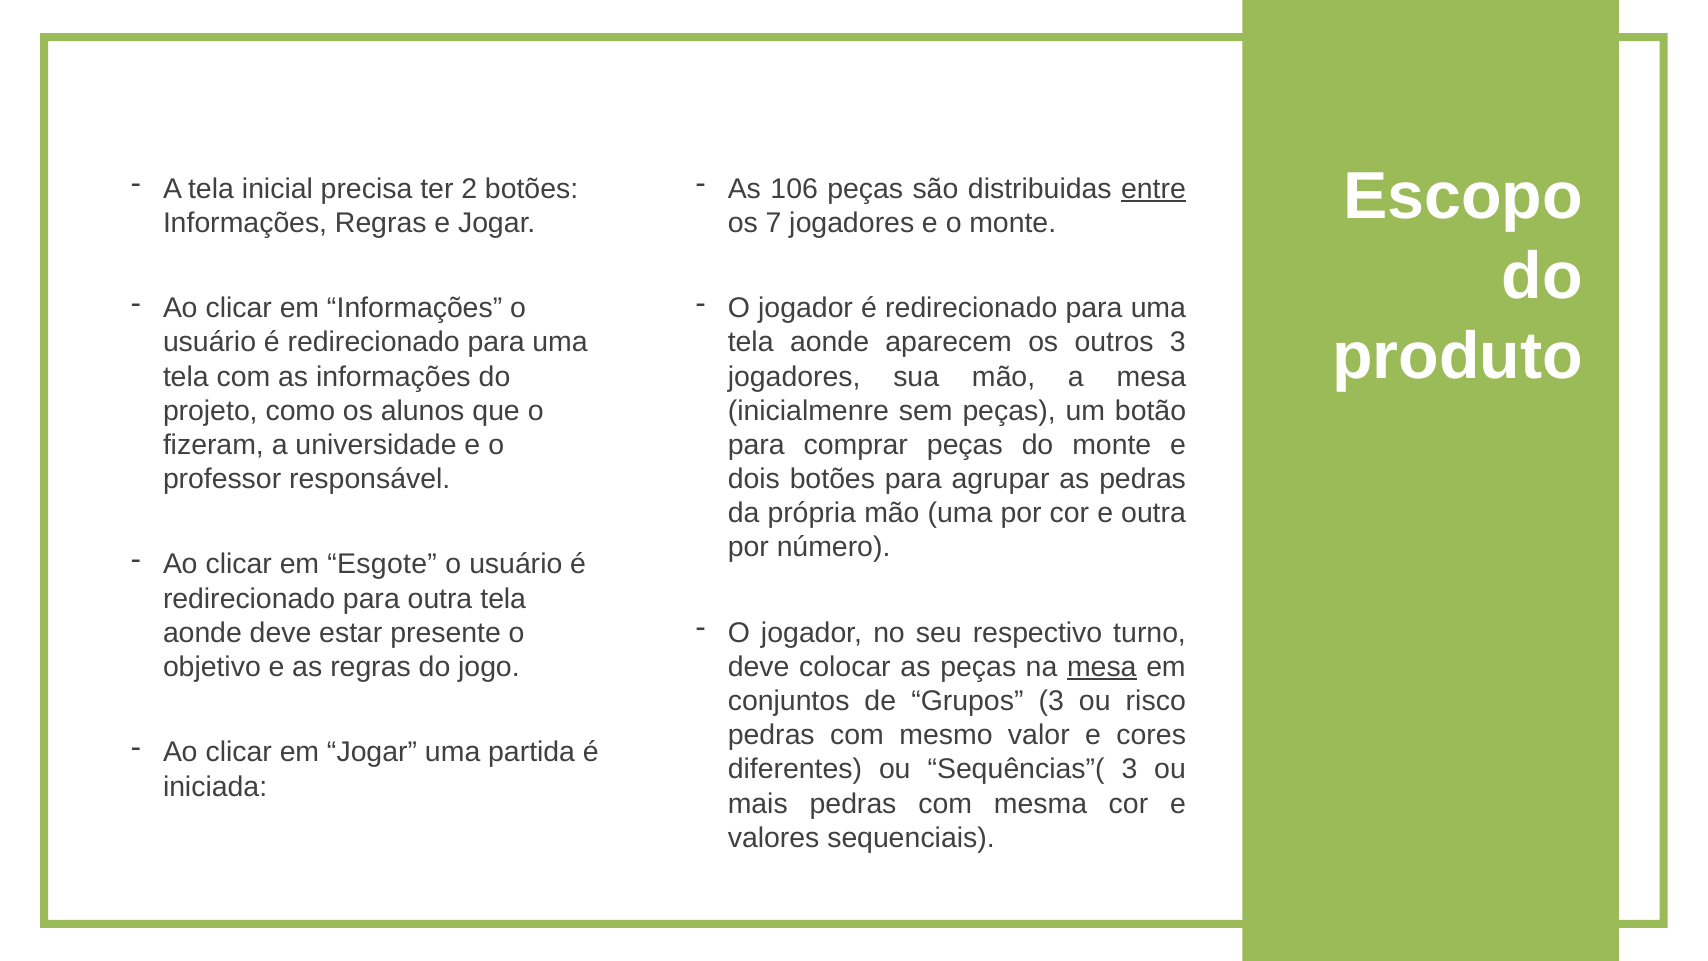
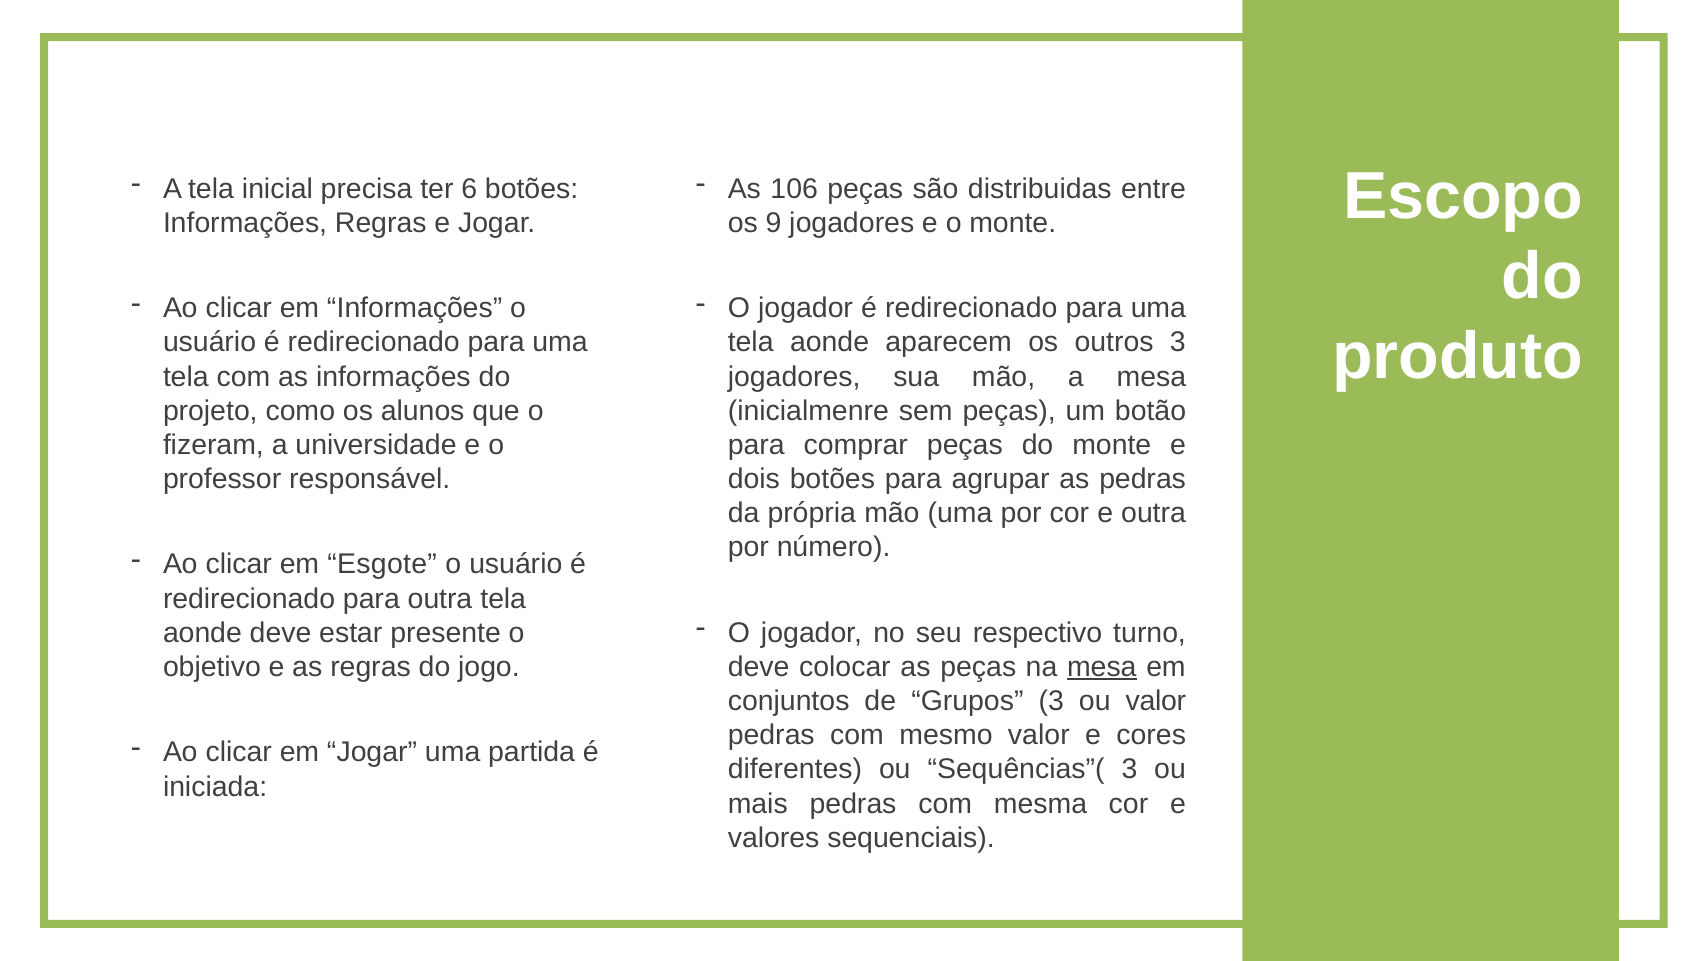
2: 2 -> 6 (469, 189)
entre underline: present -> none (1153, 189)
7: 7 -> 9 (774, 223)
ou risco: risco -> valor (1156, 701)
